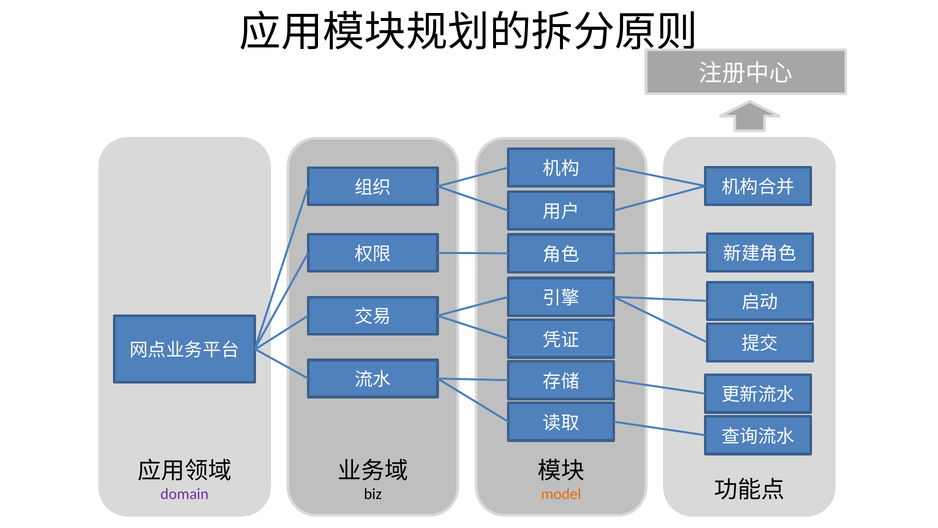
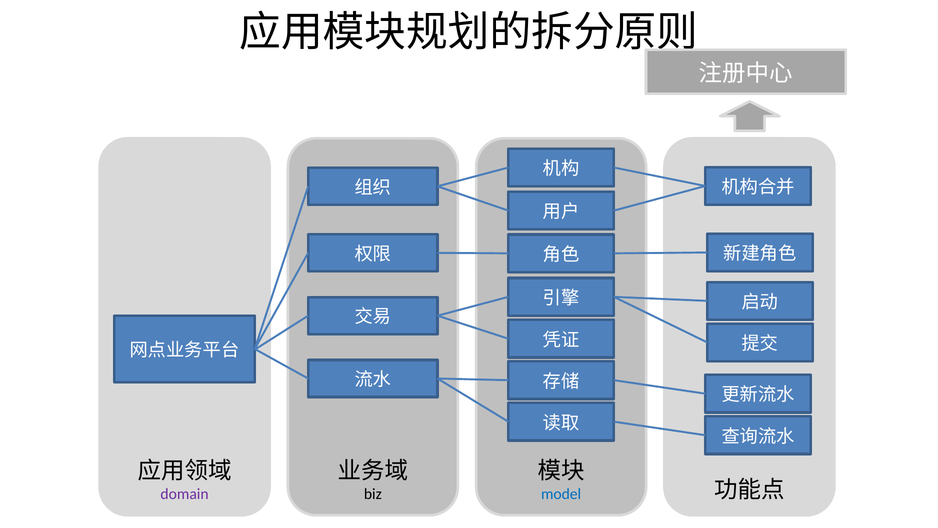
model colour: orange -> blue (561, 494)
